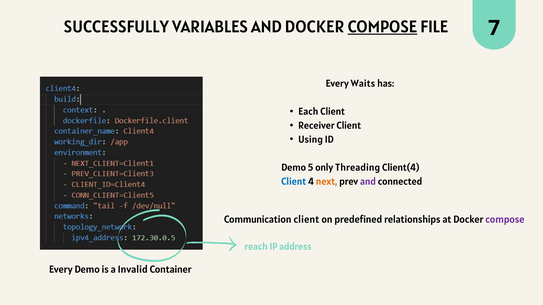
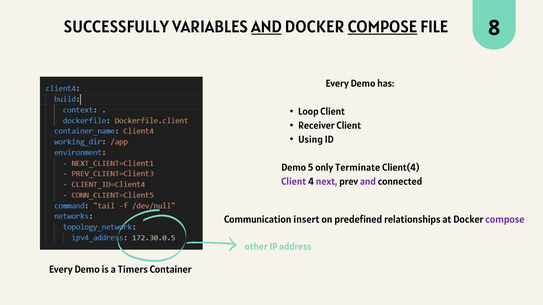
AND underline: none -> present (266, 27)
7: 7 -> 8 (494, 28)
Waits: Waits -> Demo (363, 84)
Each: Each -> Loop (308, 112)
Threading: Threading -> Terminate (358, 168)
Client colour: blue -> purple (294, 182)
next colour: orange -> purple (327, 182)
Communication client: client -> insert (306, 220)
reach: reach -> other (256, 247)
Invalid: Invalid -> Timers (133, 270)
